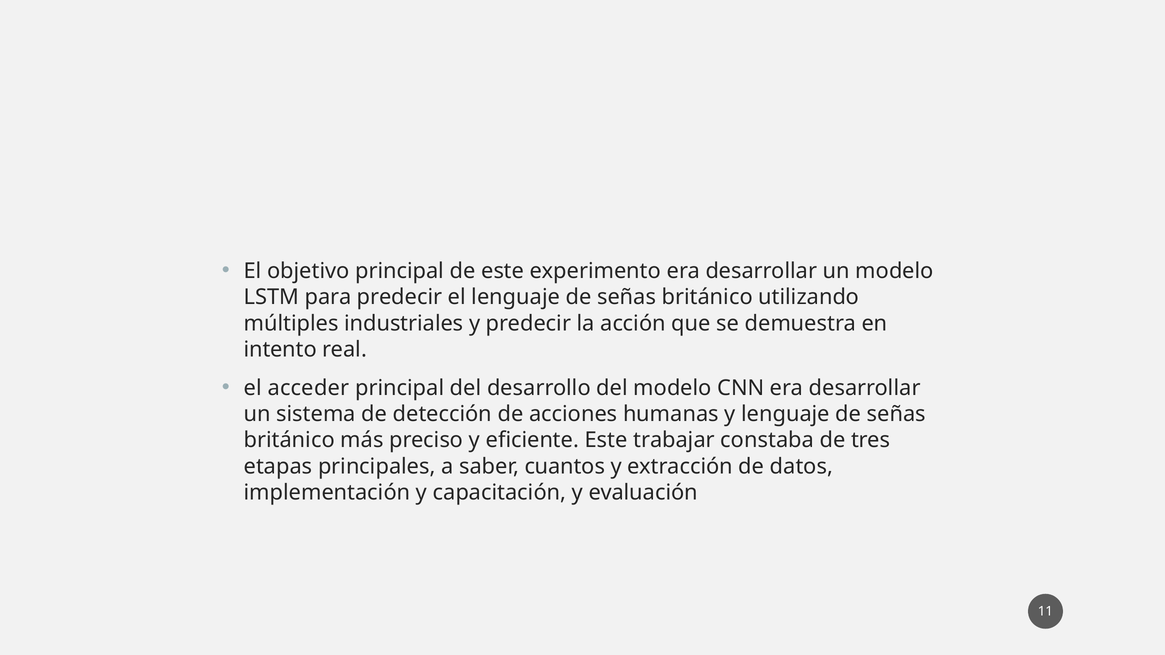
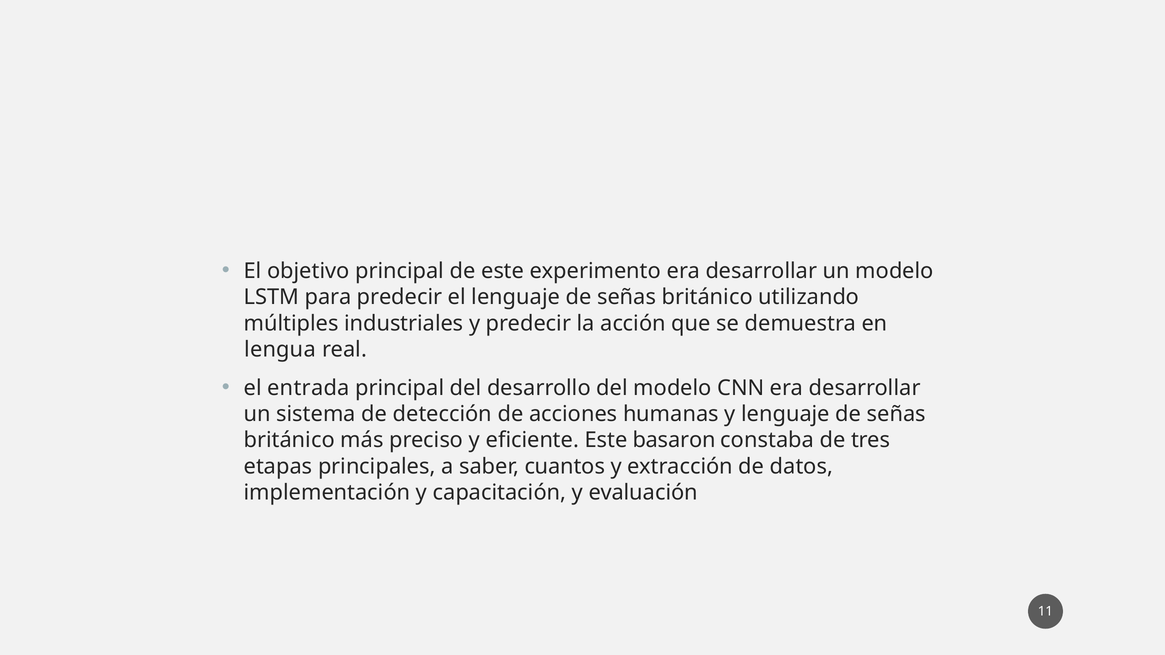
intento: intento -> lengua (280, 350)
acceder: acceder -> entrada (308, 388)
trabajar: trabajar -> basaron (674, 440)
